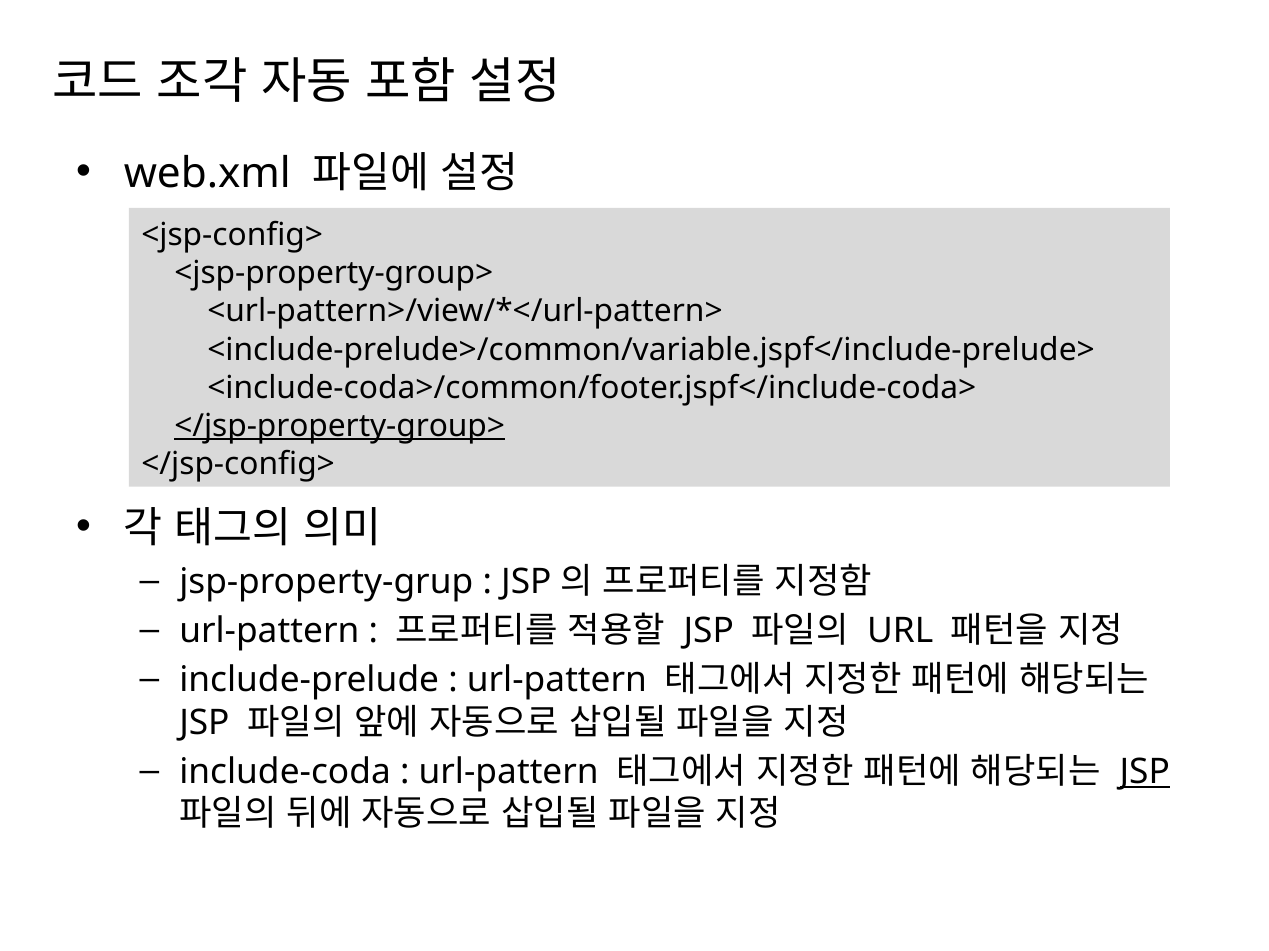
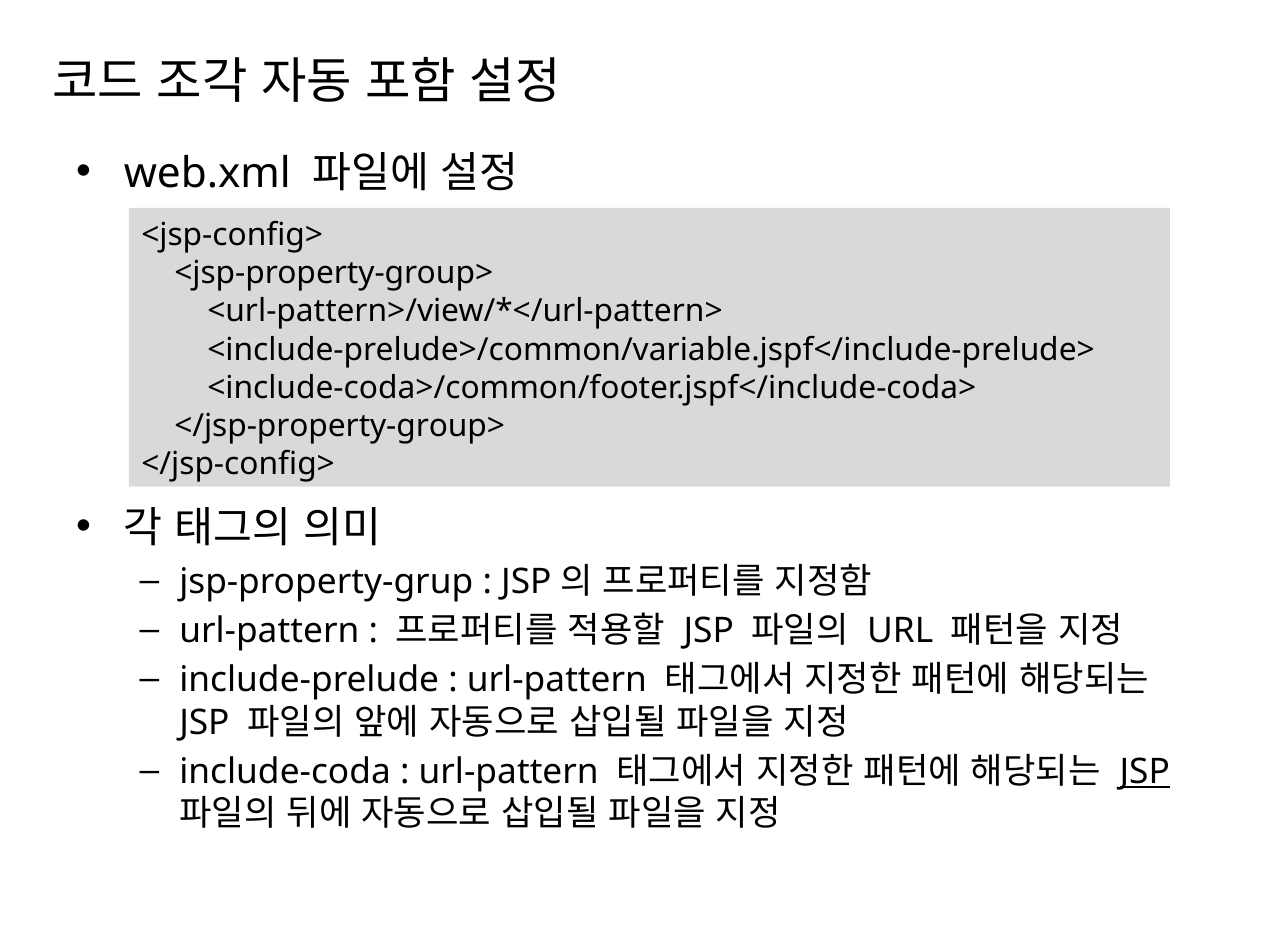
</jsp-property-group> underline: present -> none (340, 426)
